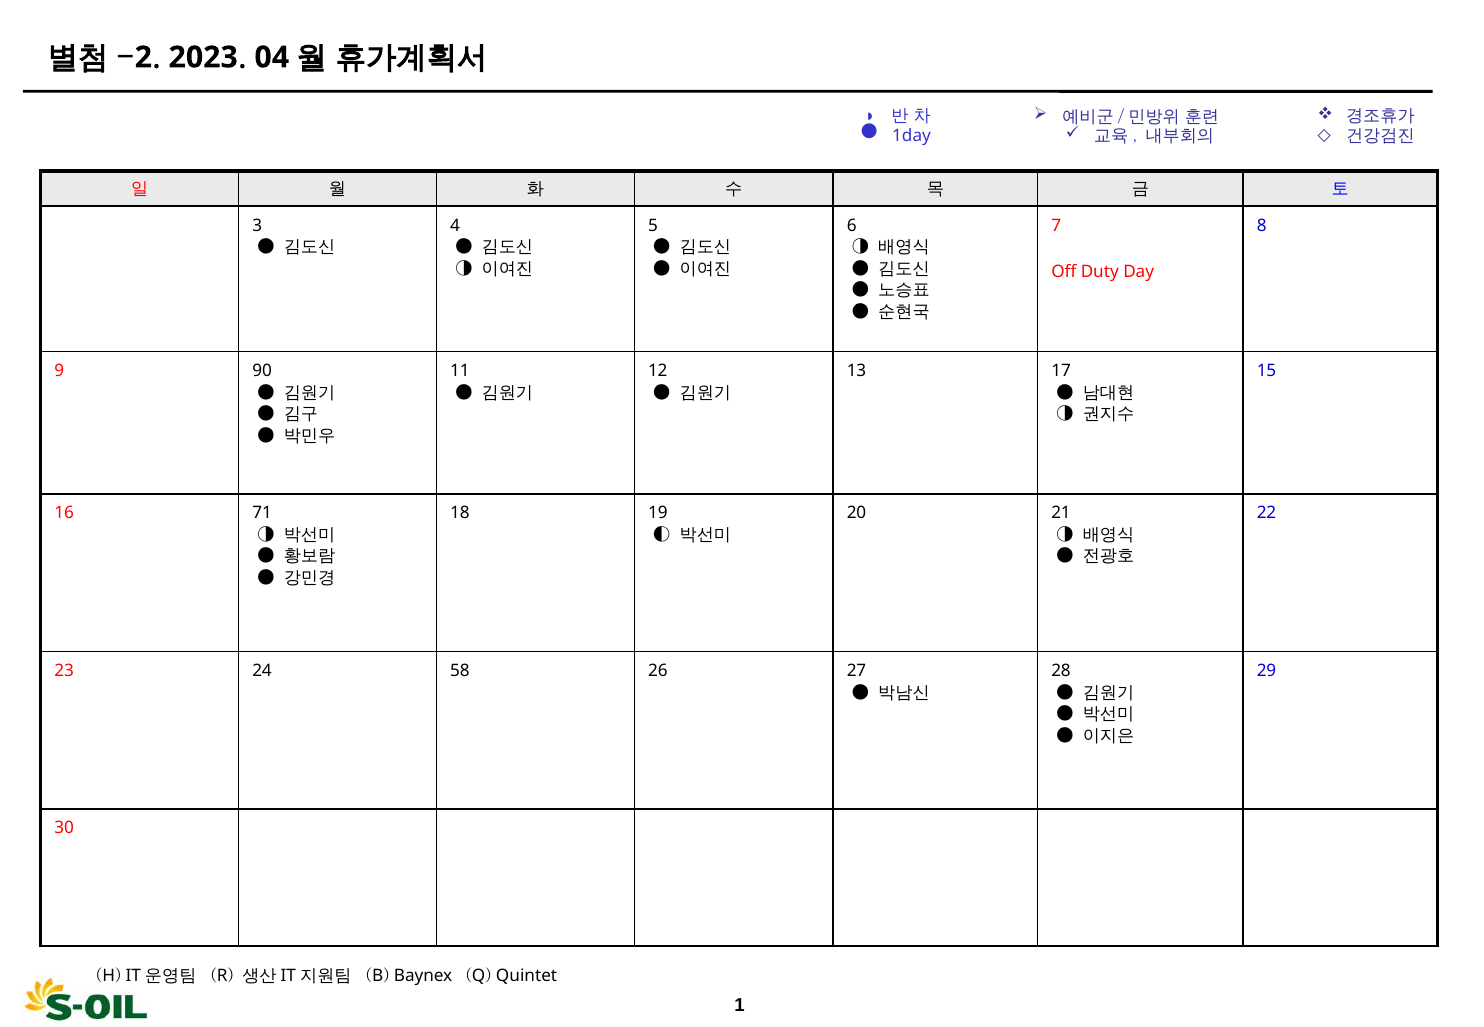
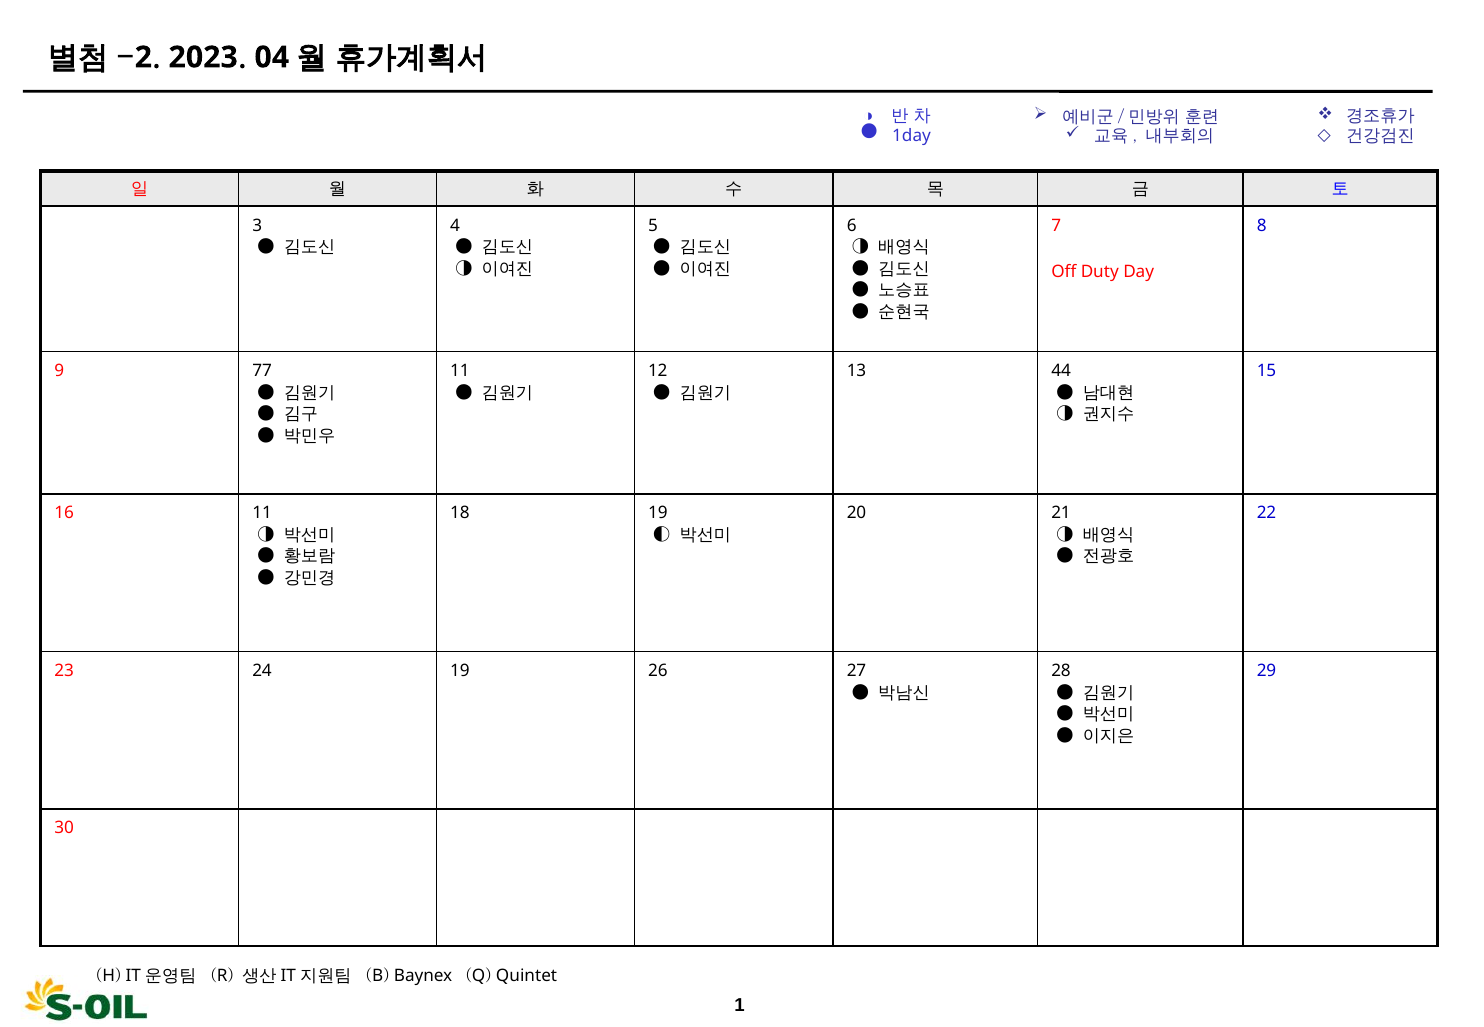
90: 90 -> 77 (262, 371)
17: 17 -> 44 (1061, 371)
16 71: 71 -> 11 (262, 513)
24 58: 58 -> 19 (460, 671)
